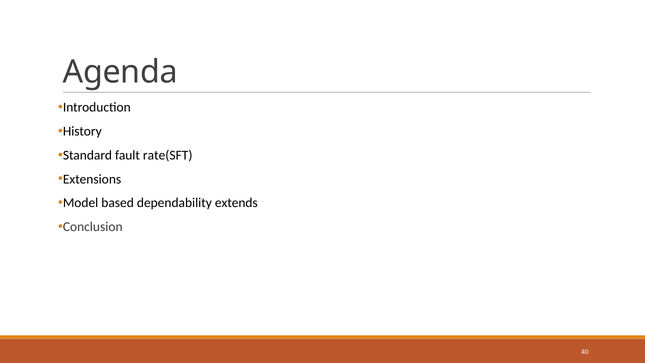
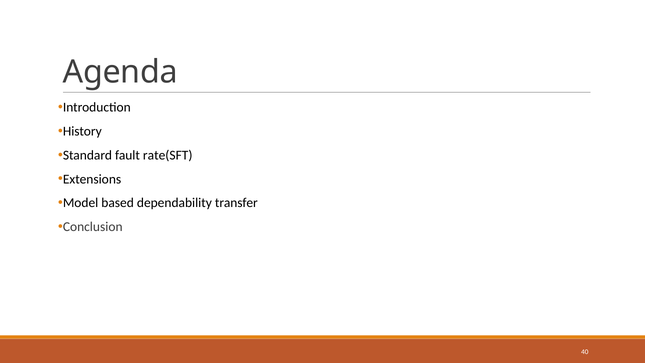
extends: extends -> transfer (236, 203)
